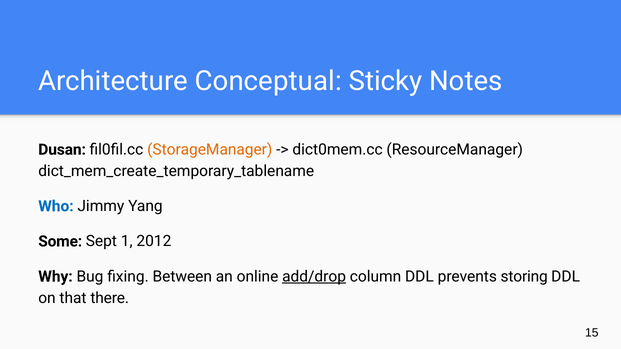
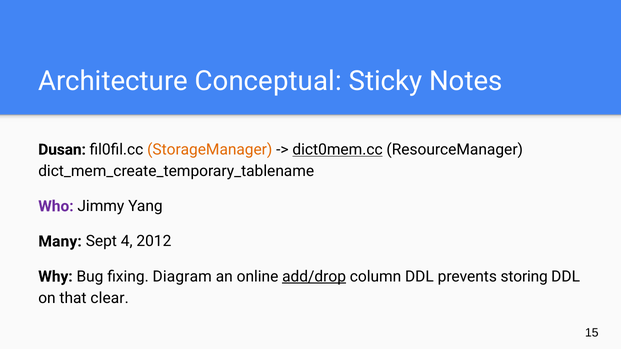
dict0mem.cc underline: none -> present (338, 150)
Who colour: blue -> purple (56, 206)
Some: Some -> Many (60, 242)
1: 1 -> 4 (127, 242)
Between: Between -> Diagram (182, 277)
there: there -> clear (110, 298)
